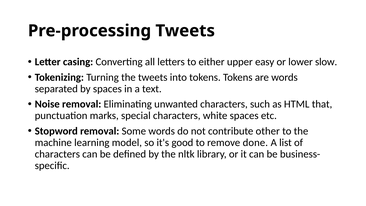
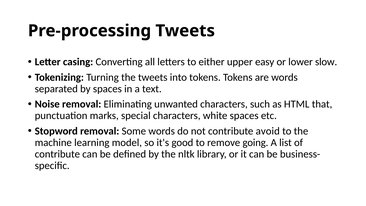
other: other -> avoid (268, 131)
done: done -> going (255, 143)
characters: characters -> contribute (57, 154)
